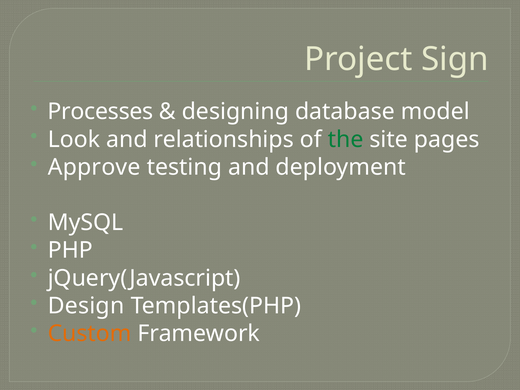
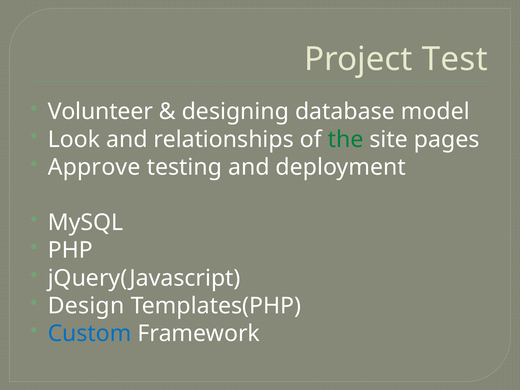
Sign: Sign -> Test (455, 59)
Processes: Processes -> Volunteer (100, 112)
Custom colour: orange -> blue (90, 334)
